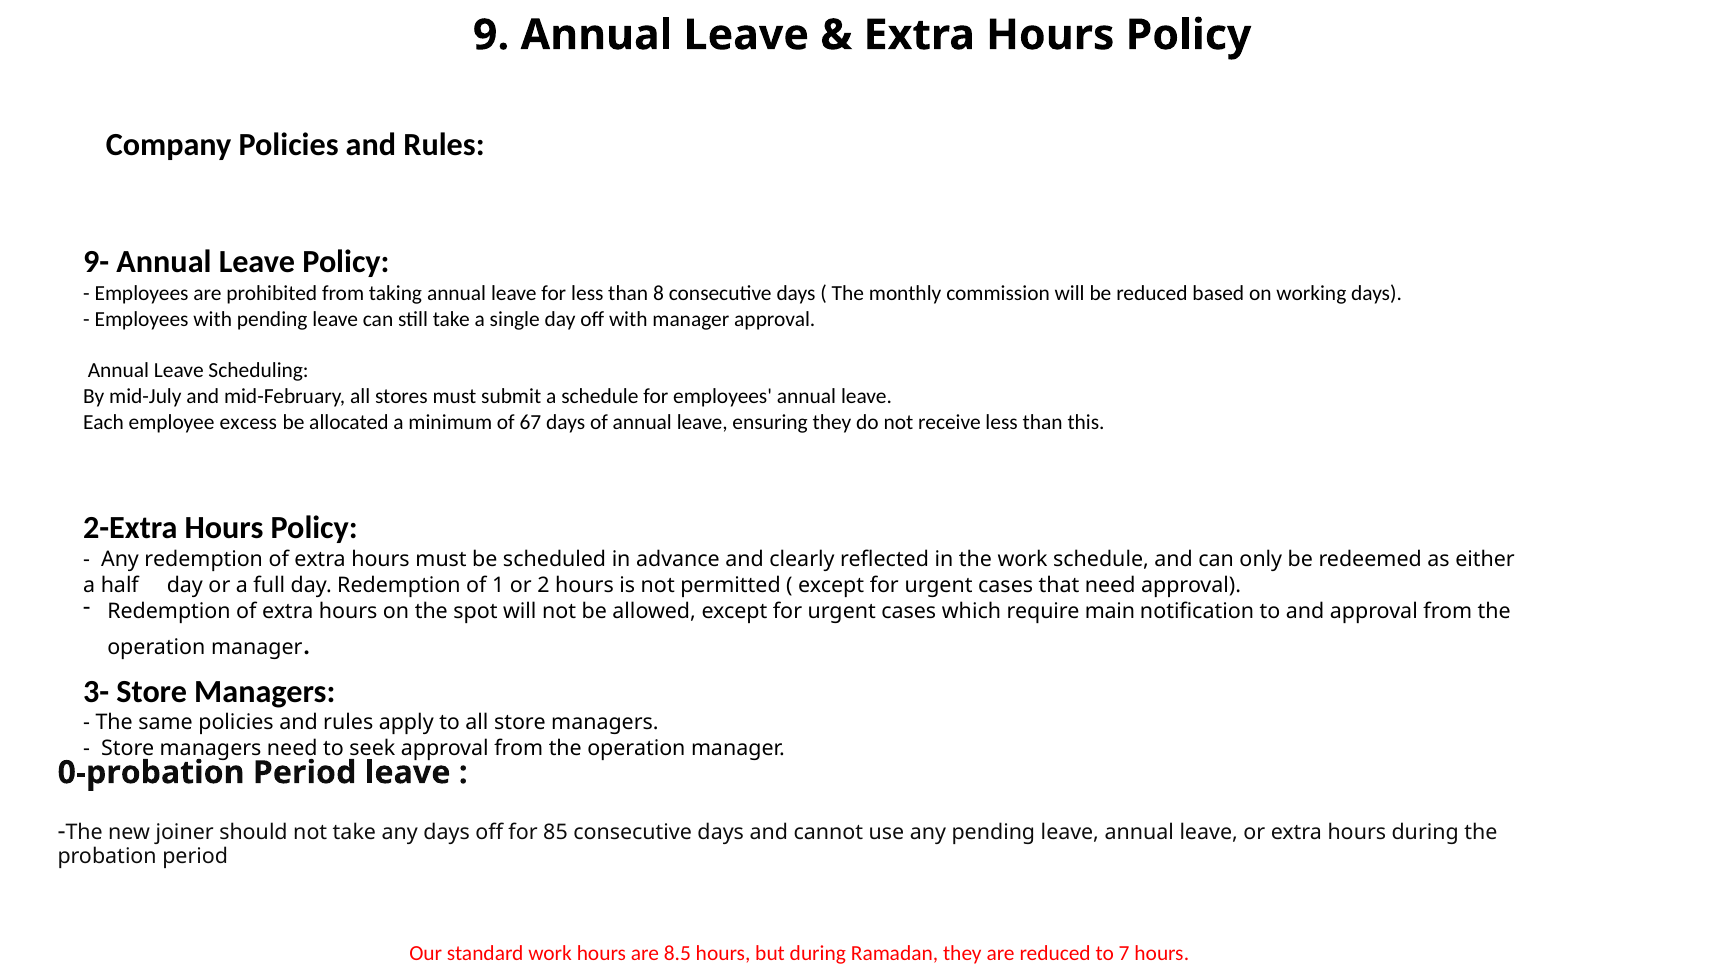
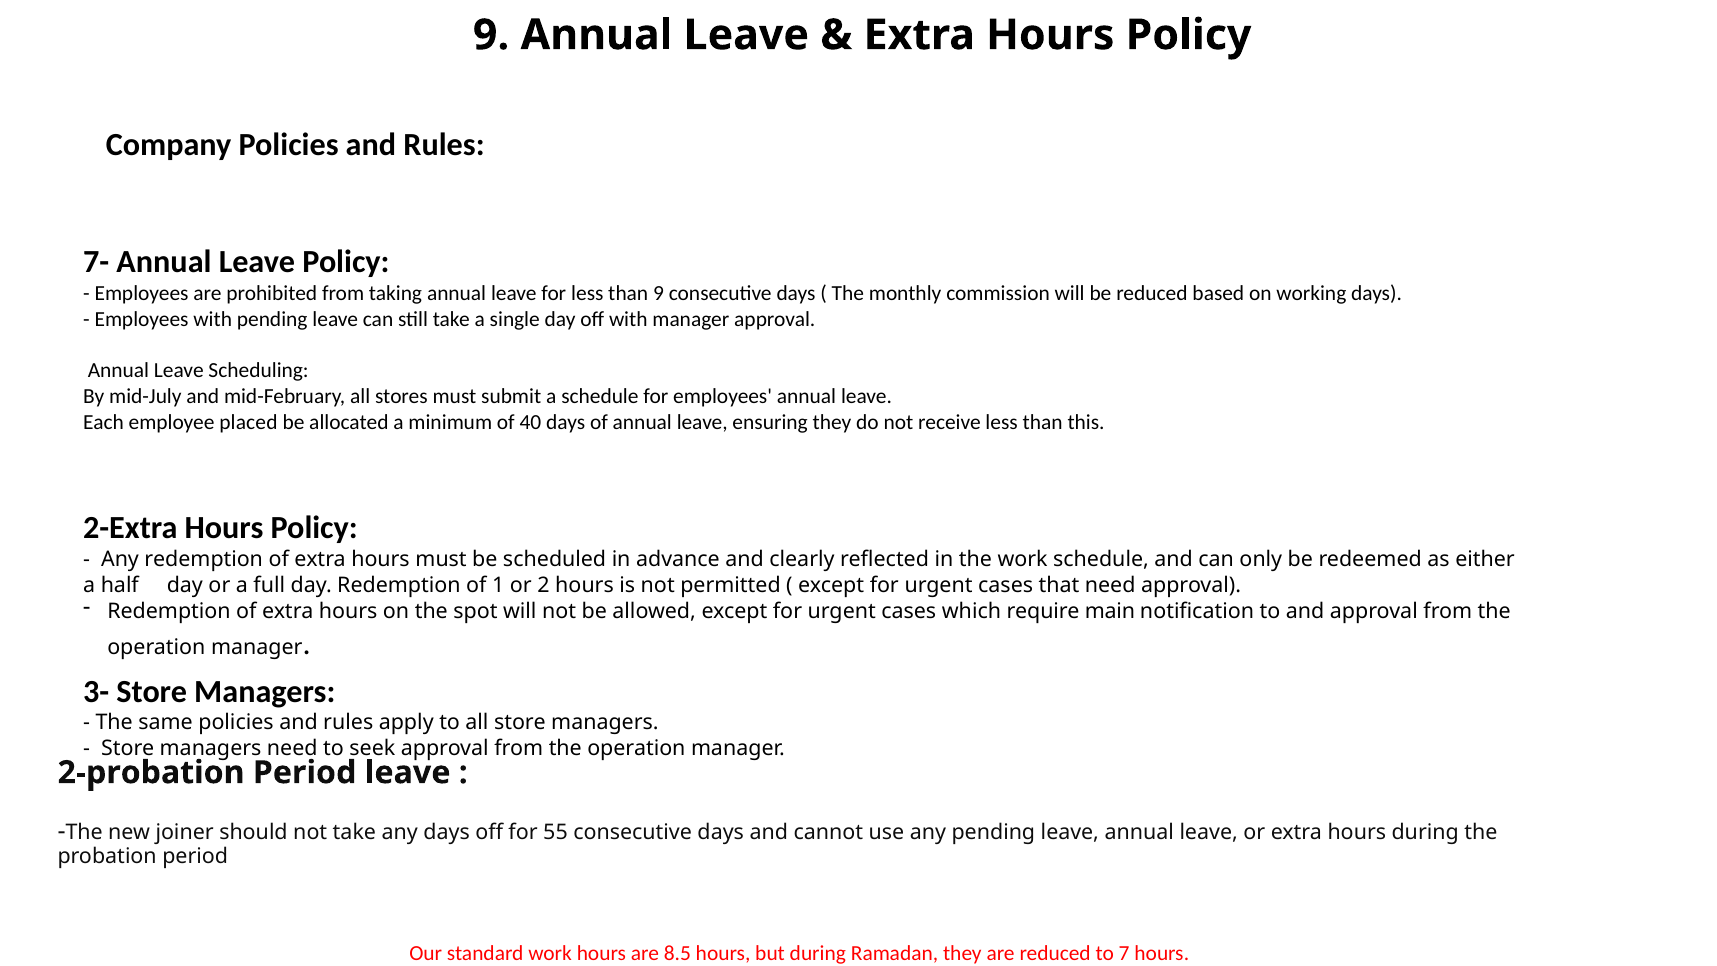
9-: 9- -> 7- (96, 262)
than 8: 8 -> 9 (659, 293)
excess: excess -> placed (248, 422)
67: 67 -> 40 (530, 422)
0-probation: 0-probation -> 2-probation (151, 772)
85: 85 -> 55 (555, 832)
